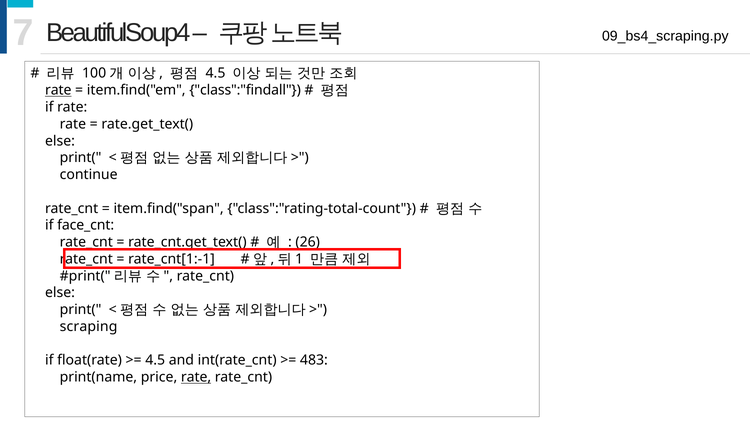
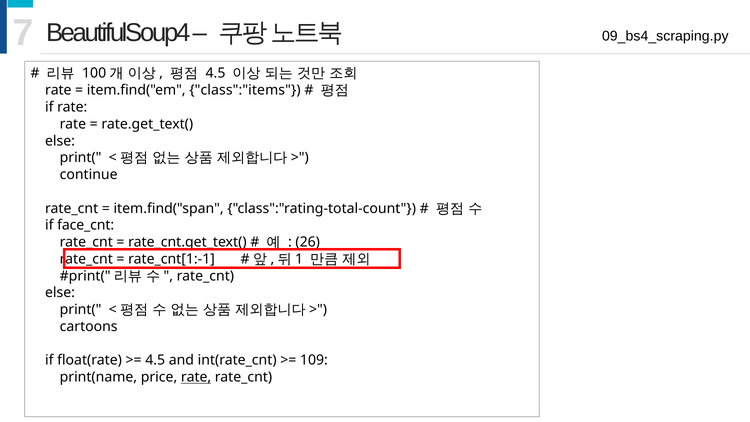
rate underline: present -> none (58, 90)
class":"findall: class":"findall -> class":"items (245, 90)
scraping: scraping -> cartoons (89, 326)
483: 483 -> 109 (314, 360)
